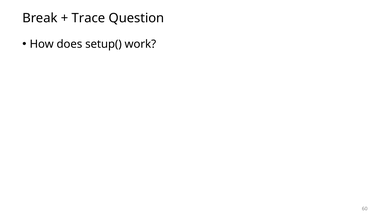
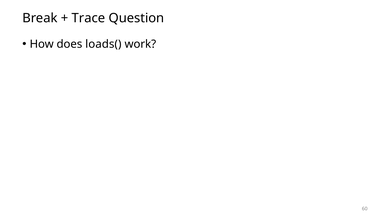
setup(: setup( -> loads( (103, 44)
